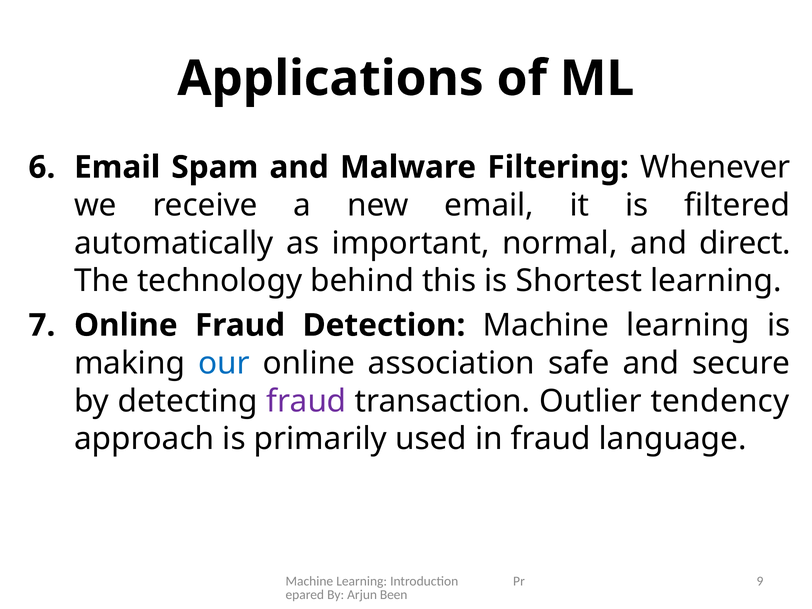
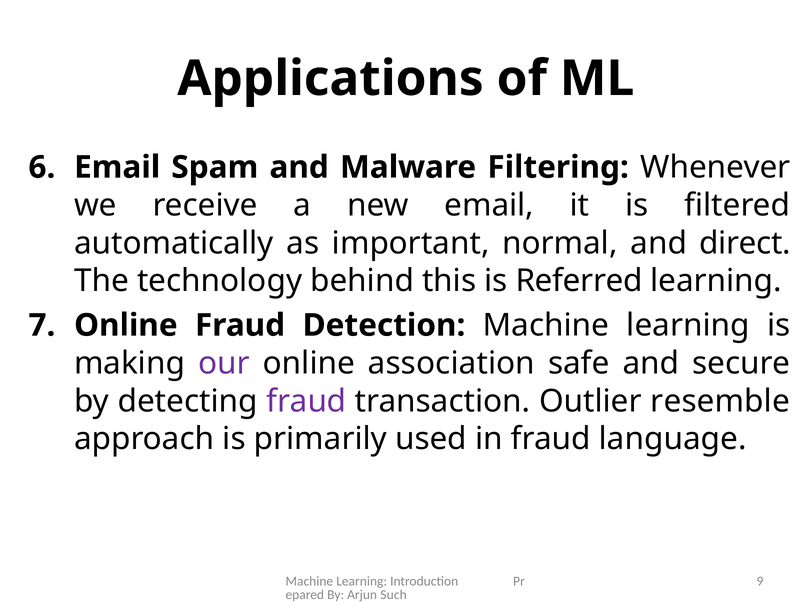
Shortest: Shortest -> Referred (579, 281)
our colour: blue -> purple (224, 363)
tendency: tendency -> resemble (720, 401)
Been: Been -> Such (394, 595)
